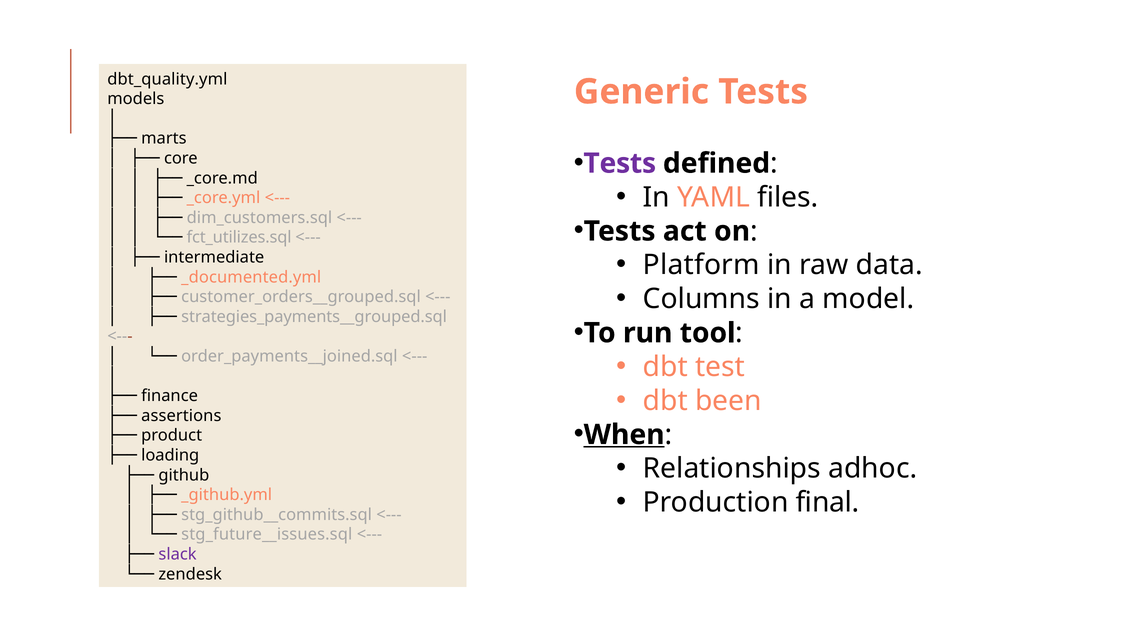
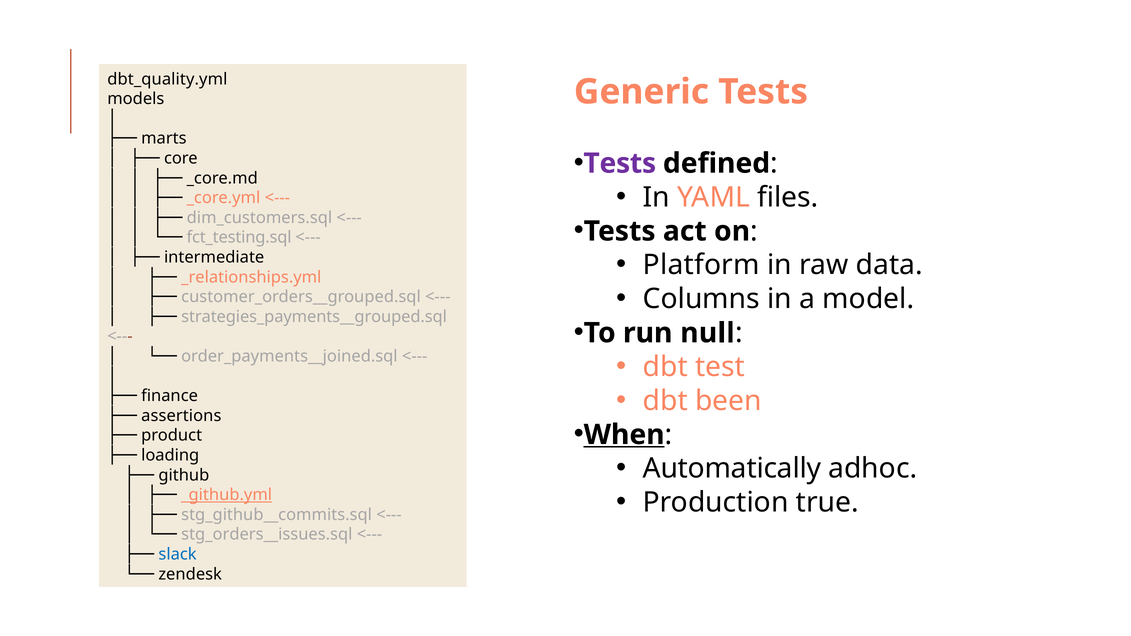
fct_utilizes.sql: fct_utilizes.sql -> fct_testing.sql (239, 238)
_documented.yml: _documented.yml -> _relationships.yml (251, 277)
tool: tool -> null (707, 333)
Relationships: Relationships -> Automatically (732, 469)
_github.yml underline: none -> present (227, 495)
final: final -> true (827, 503)
stg_future__issues.sql: stg_future__issues.sql -> stg_orders__issues.sql (267, 535)
slack colour: purple -> blue (178, 554)
